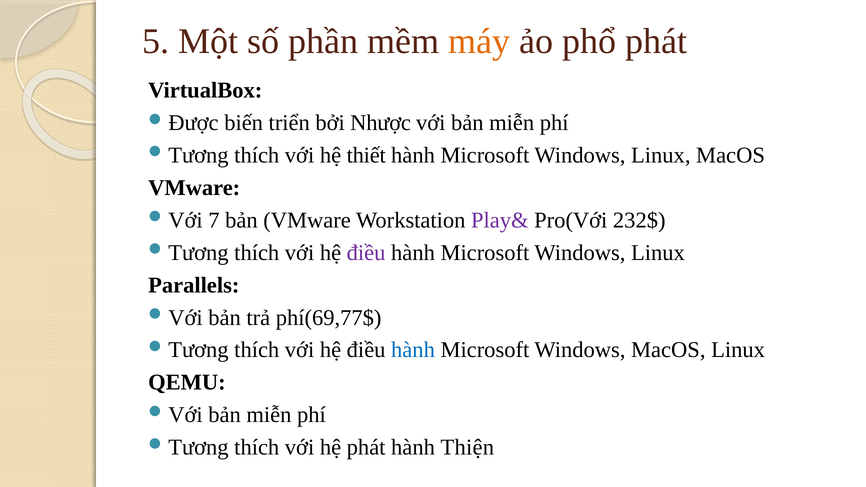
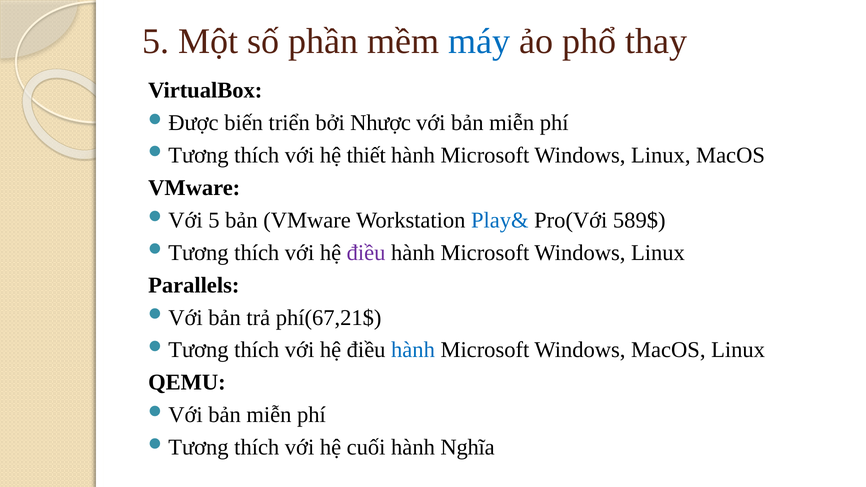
máy colour: orange -> blue (479, 41)
phổ phát: phát -> thay (656, 41)
7: 7 -> 5 (214, 220)
Play& colour: purple -> blue (500, 220)
232$: 232$ -> 589$ (639, 220)
phí(69,77$: phí(69,77$ -> phí(67,21$ (329, 318)
hệ phát: phát -> cuối (366, 448)
Thiện: Thiện -> Nghĩa (468, 448)
